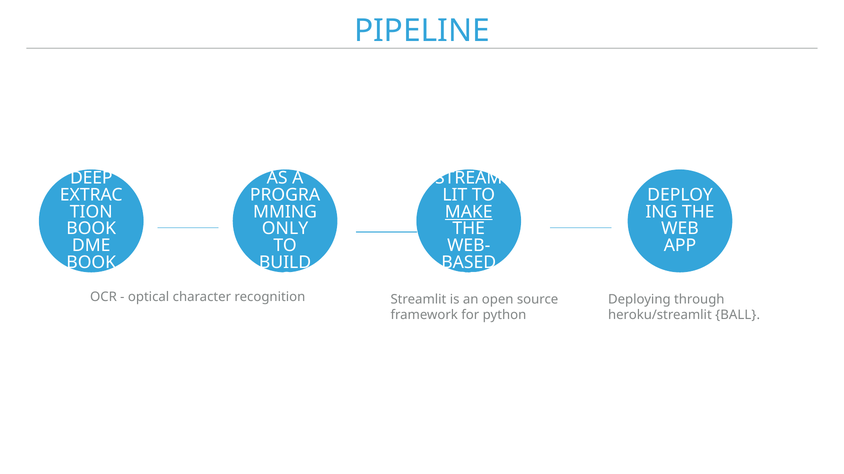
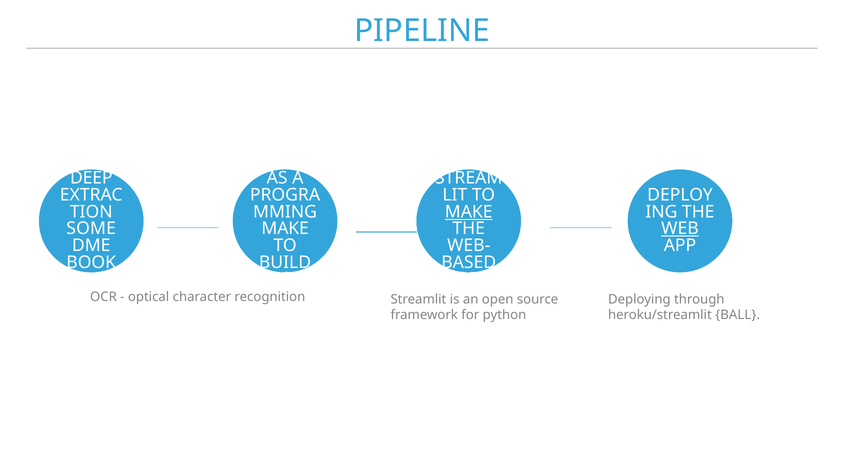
BOOK: BOOK -> SOME (91, 229)
ONLY: ONLY -> MAKE (285, 229)
WEB underline: none -> present (680, 229)
